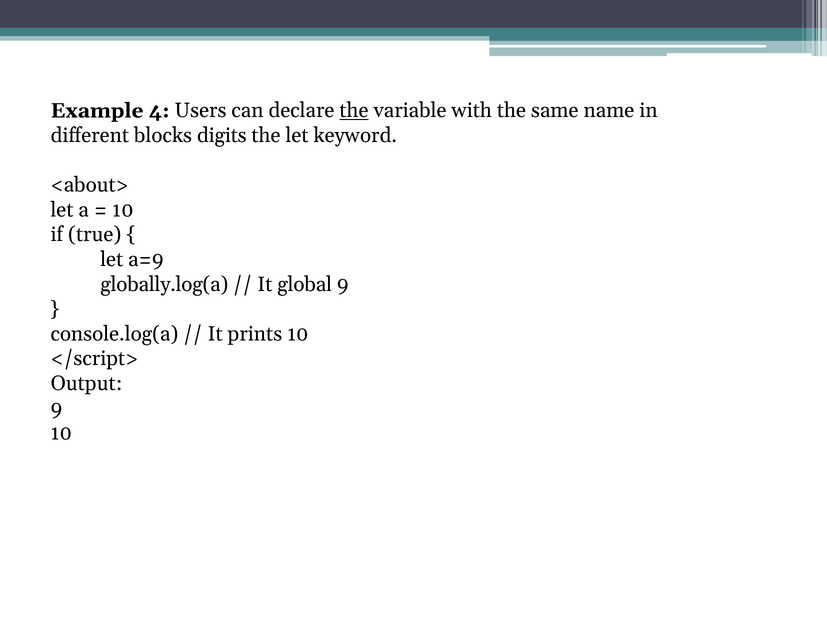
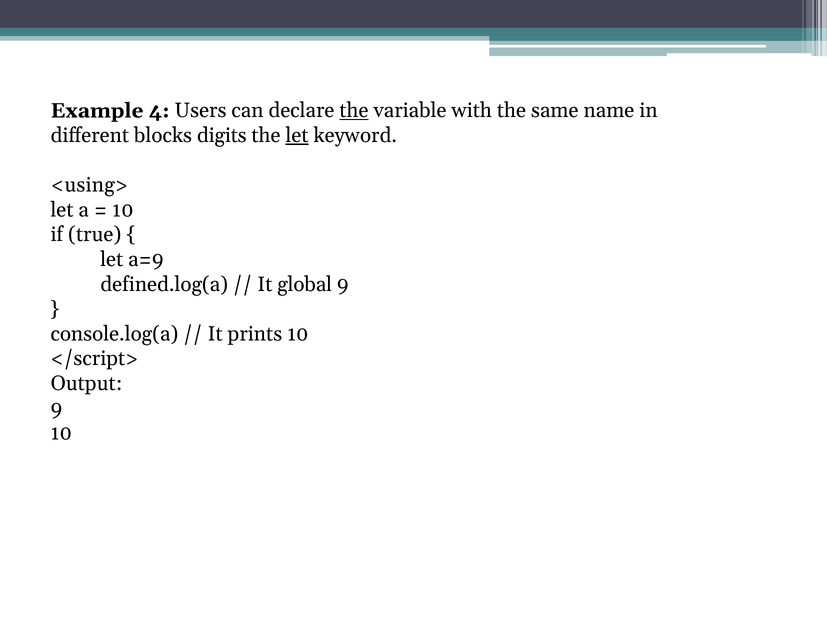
let underline: none -> present (297, 136)
<about>: <about> -> <using> (90, 185)
globally.log(a: globally.log(a -> defined.log(a (164, 284)
